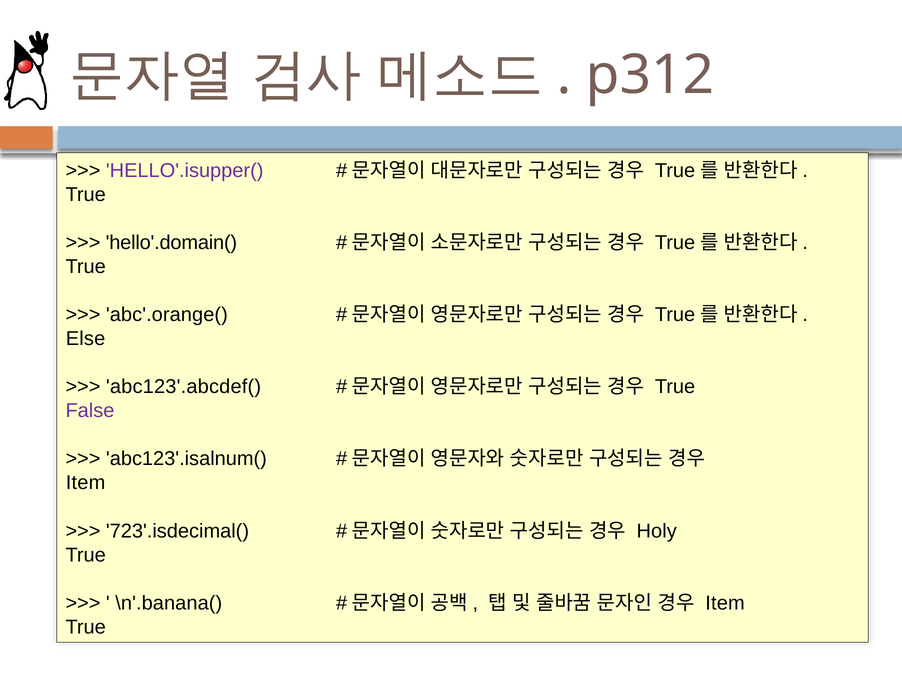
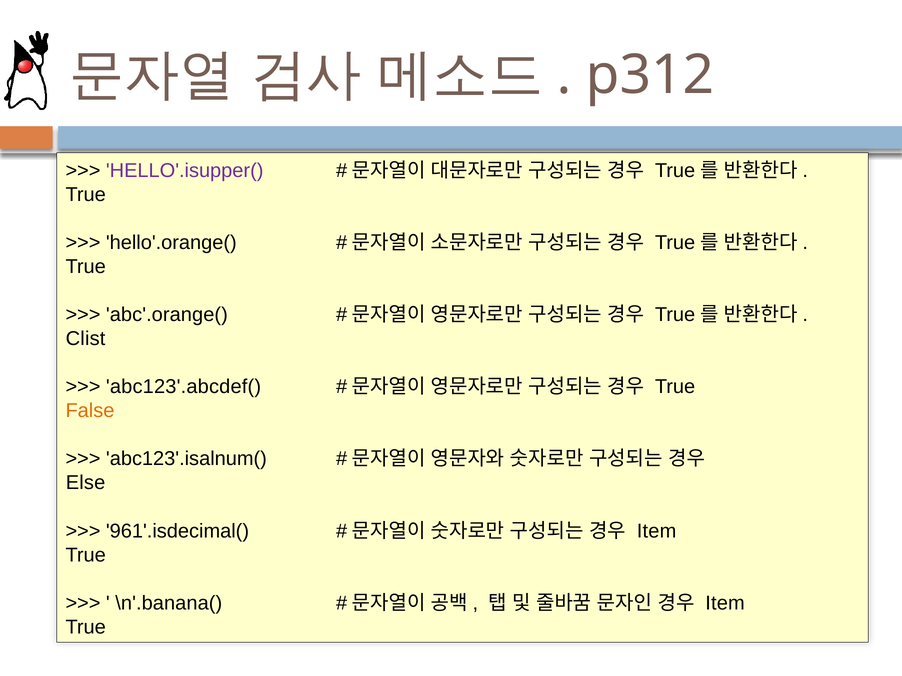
hello'.domain(: hello'.domain( -> hello'.orange( (171, 243)
Else: Else -> Clist (86, 339)
False colour: purple -> orange (90, 411)
Item: Item -> Else (86, 483)
723'.isdecimal(: 723'.isdecimal( -> 961'.isdecimal( (177, 531)
Holy: Holy -> Item (657, 531)
